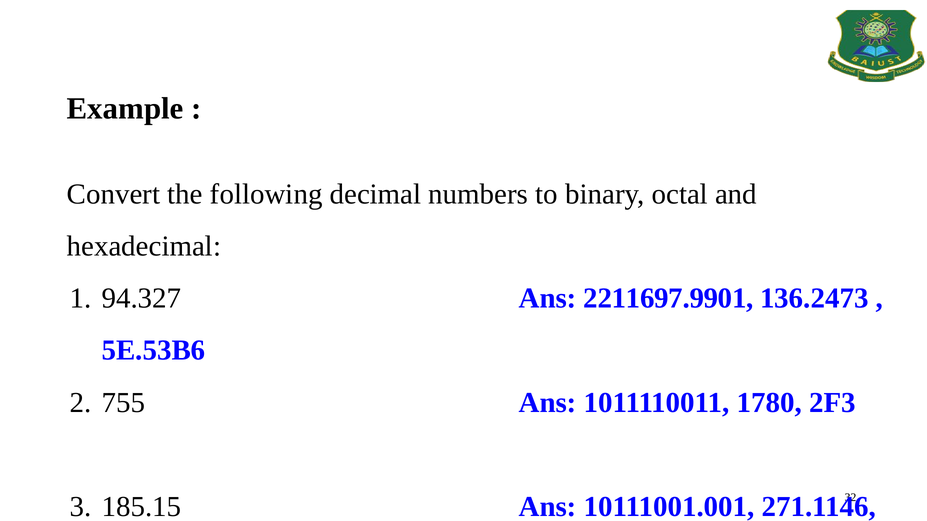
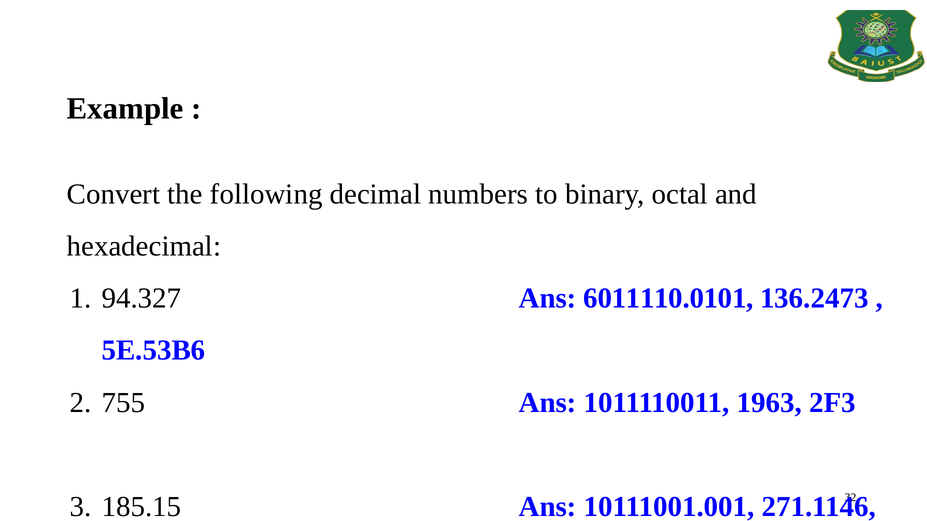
2211697.9901: 2211697.9901 -> 6011110.0101 (668, 299)
1780: 1780 -> 1963 (769, 403)
